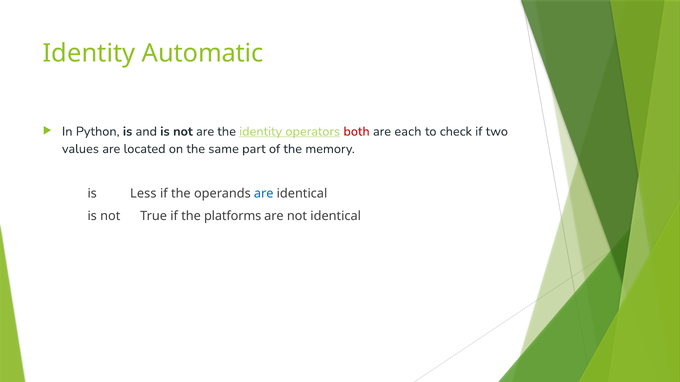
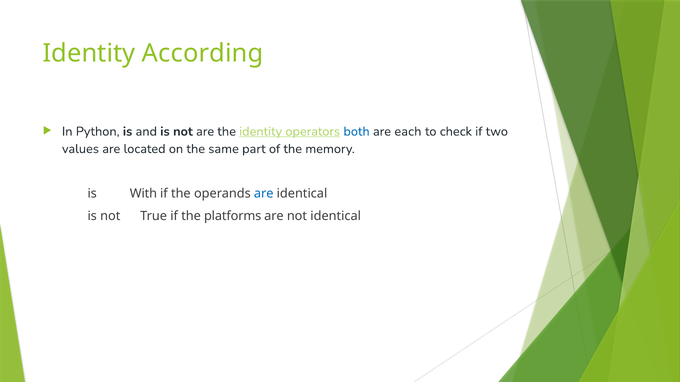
Automatic: Automatic -> According (203, 54)
both colour: red -> blue (357, 132)
Less: Less -> With (143, 194)
